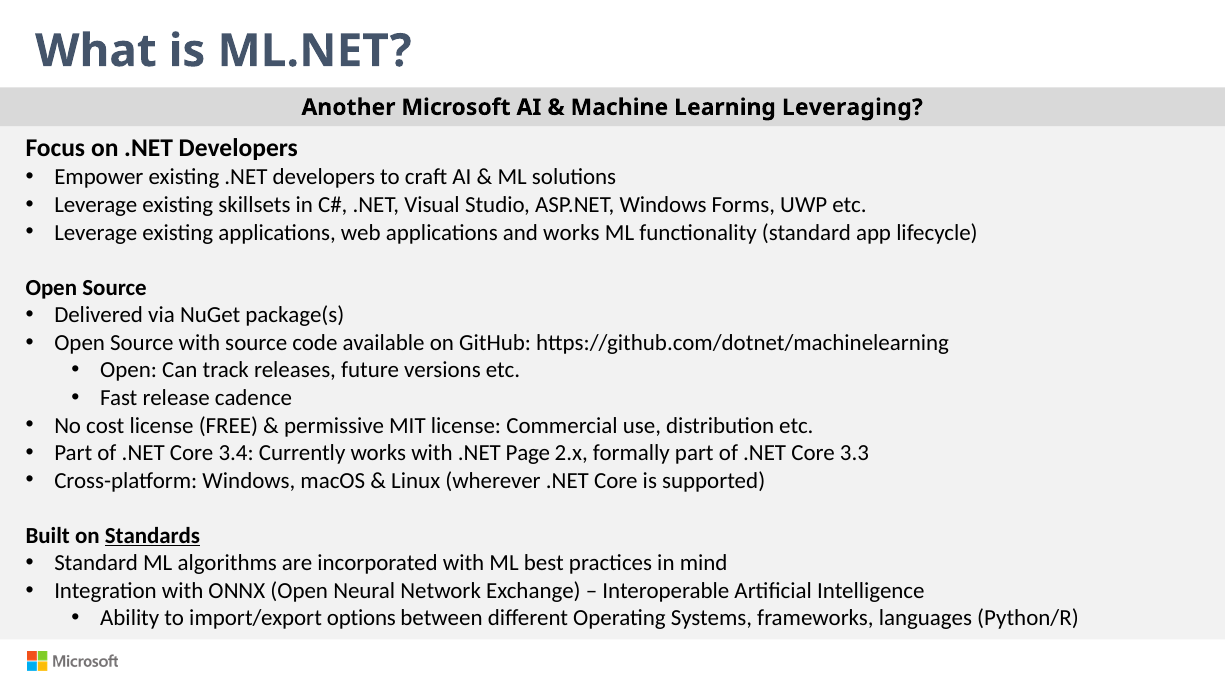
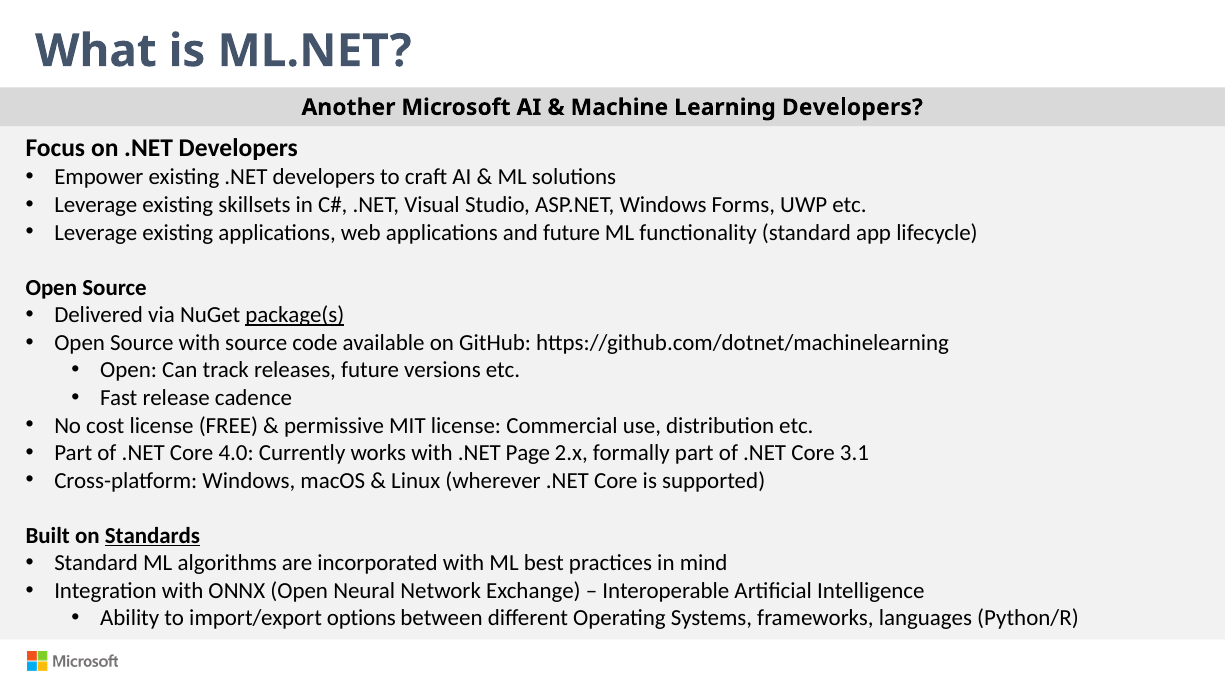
Learning Leveraging: Leveraging -> Developers (852, 107)
and works: works -> future (572, 233)
package(s underline: none -> present (295, 315)
3.4: 3.4 -> 4.0 (236, 453)
3.3: 3.3 -> 3.1 (854, 453)
